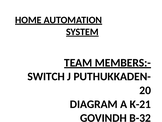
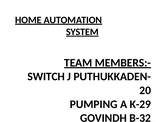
DIAGRAM: DIAGRAM -> PUMPING (94, 104)
K-21: K-21 -> K-29 (140, 104)
